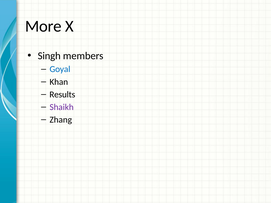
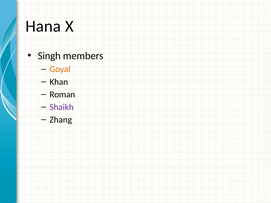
More: More -> Hana (43, 26)
Goyal colour: blue -> orange (60, 69)
Results: Results -> Roman (62, 95)
